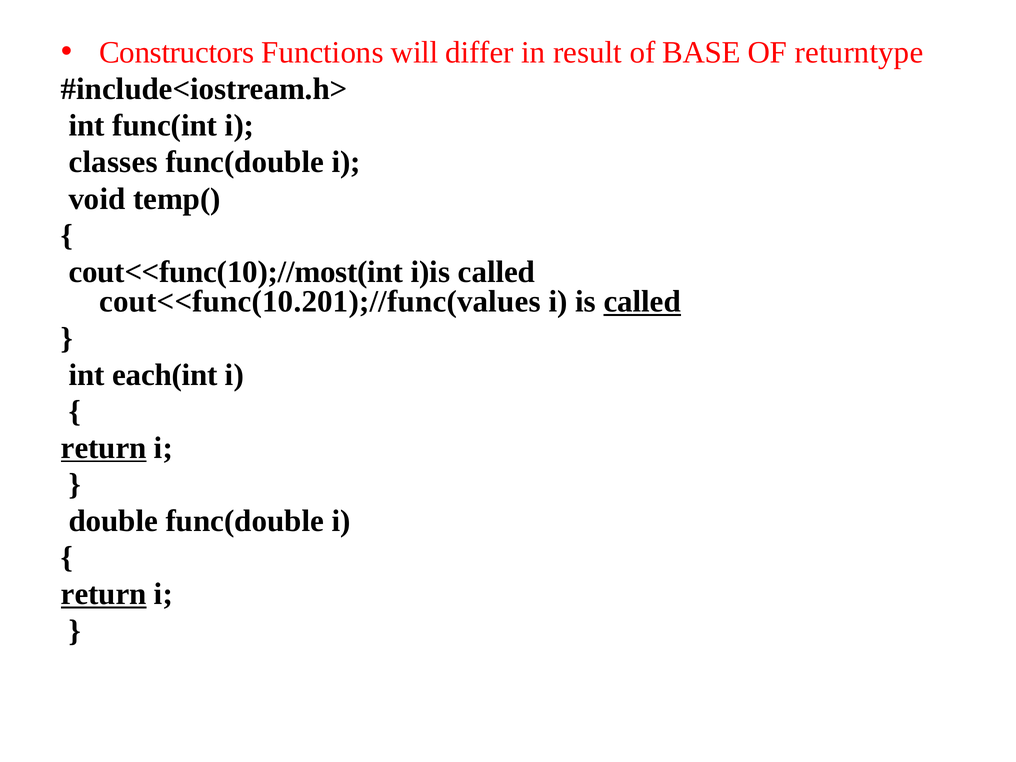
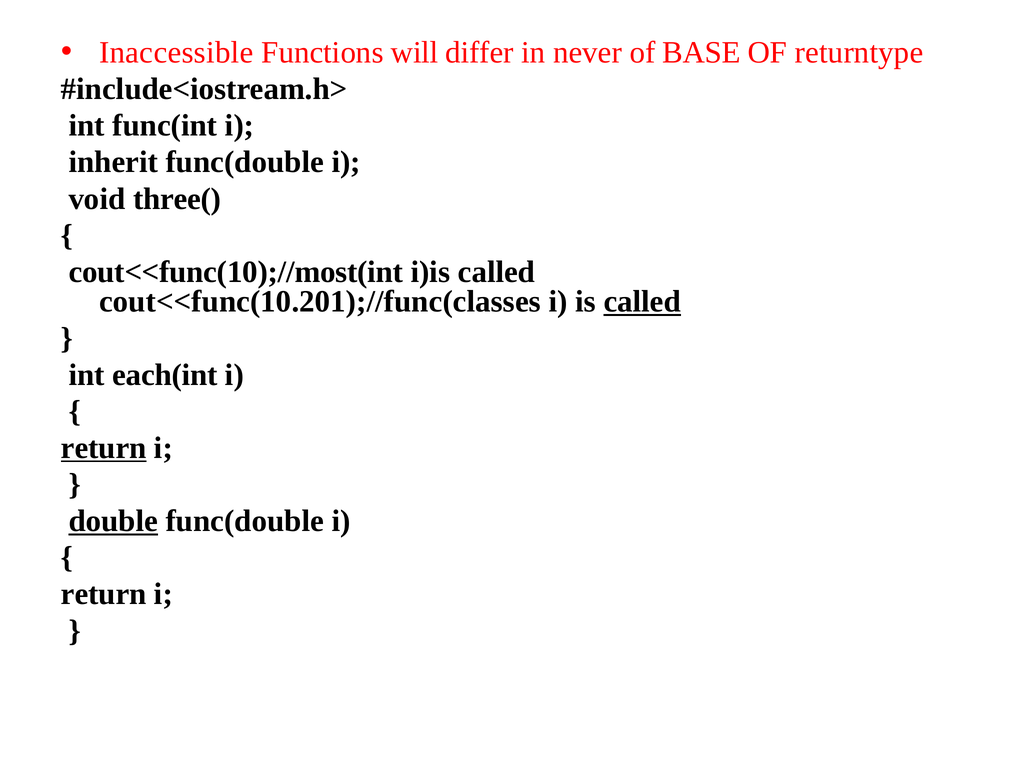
Constructors: Constructors -> Inaccessible (176, 53)
result: result -> never (587, 53)
classes: classes -> inherit (113, 162)
temp(: temp( -> three( (177, 199)
cout<<func(10.201);//func(values: cout<<func(10.201);//func(values -> cout<<func(10.201);//func(classes (320, 302)
double underline: none -> present (113, 521)
return underline: present -> none (104, 594)
